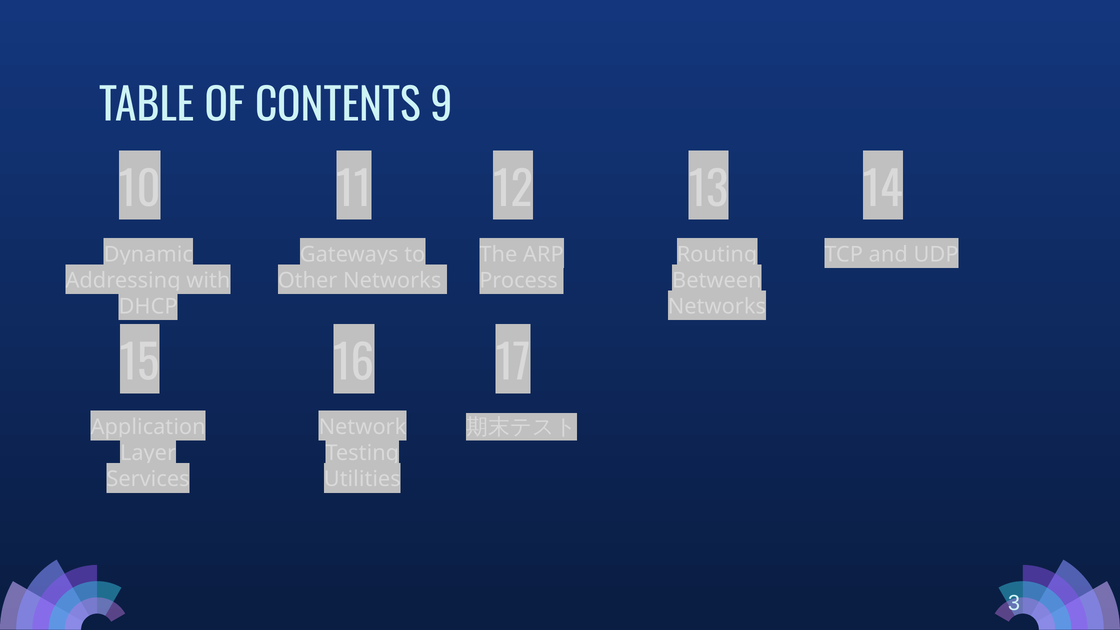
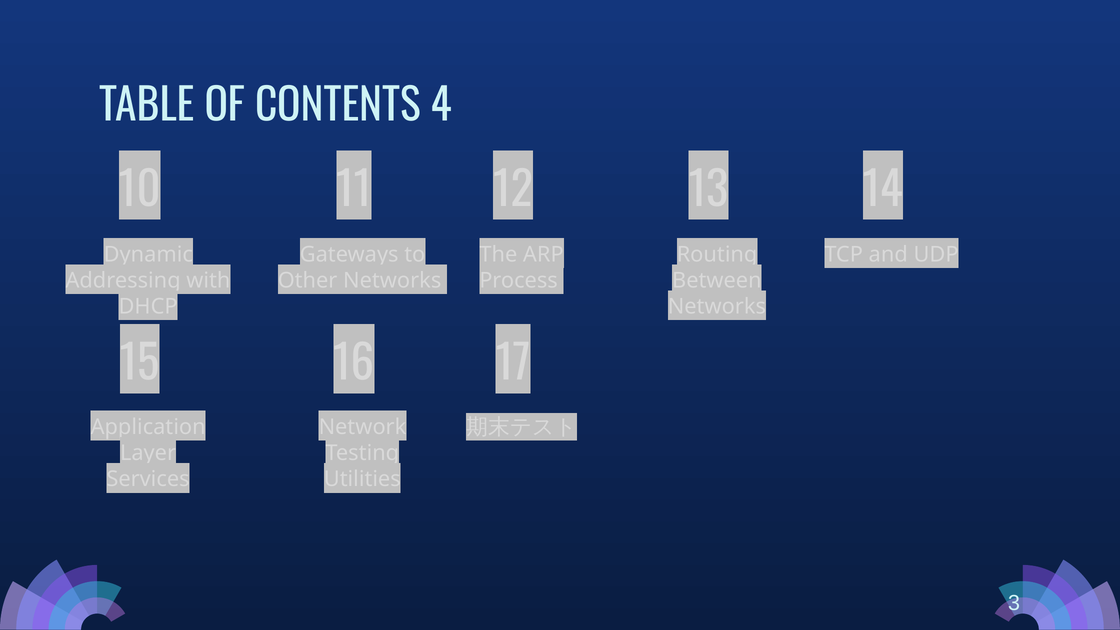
9: 9 -> 4 (441, 107)
